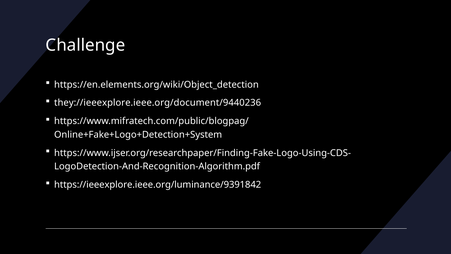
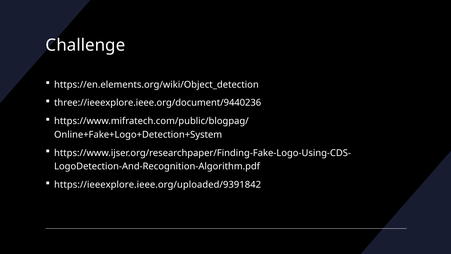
they://ieeexplore.ieee.org/document/9440236: they://ieeexplore.ieee.org/document/9440236 -> three://ieeexplore.ieee.org/document/9440236 (158, 103)
https://ieeexplore.ieee.org/luminance/9391842: https://ieeexplore.ieee.org/luminance/9391842 -> https://ieeexplore.ieee.org/uploaded/9391842 (158, 185)
